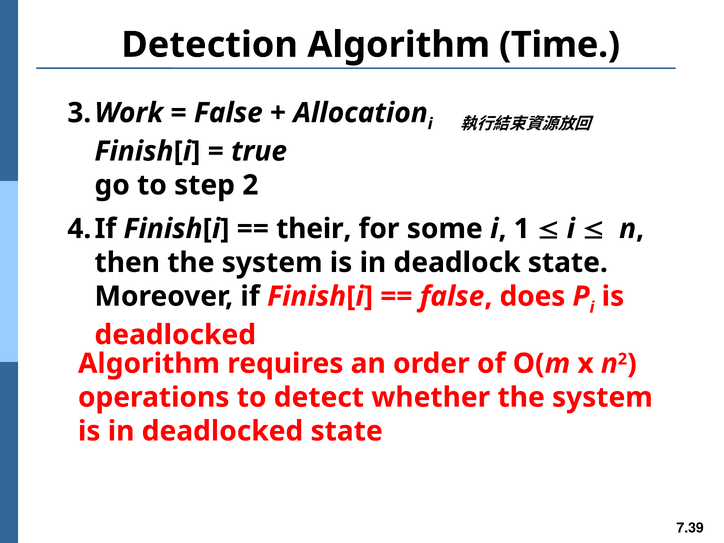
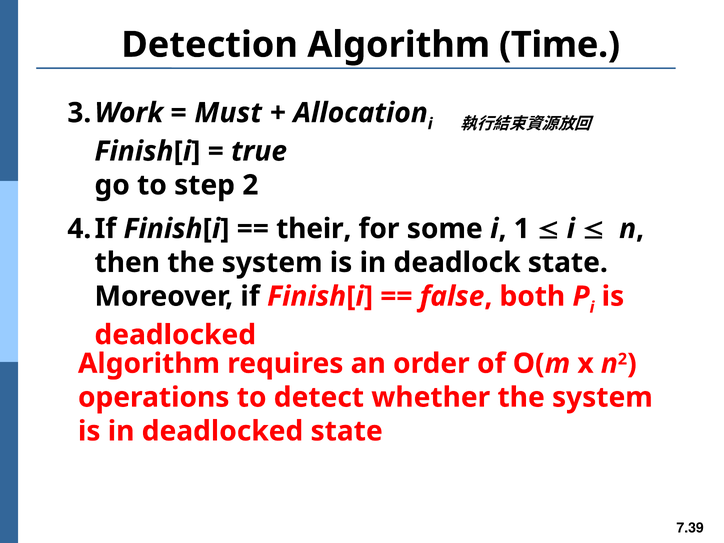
False: False -> Must (228, 113)
does: does -> both (532, 296)
